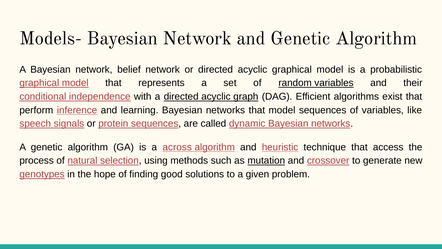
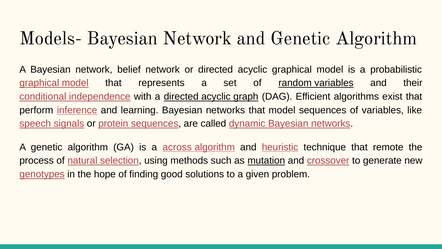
access: access -> remote (388, 147)
